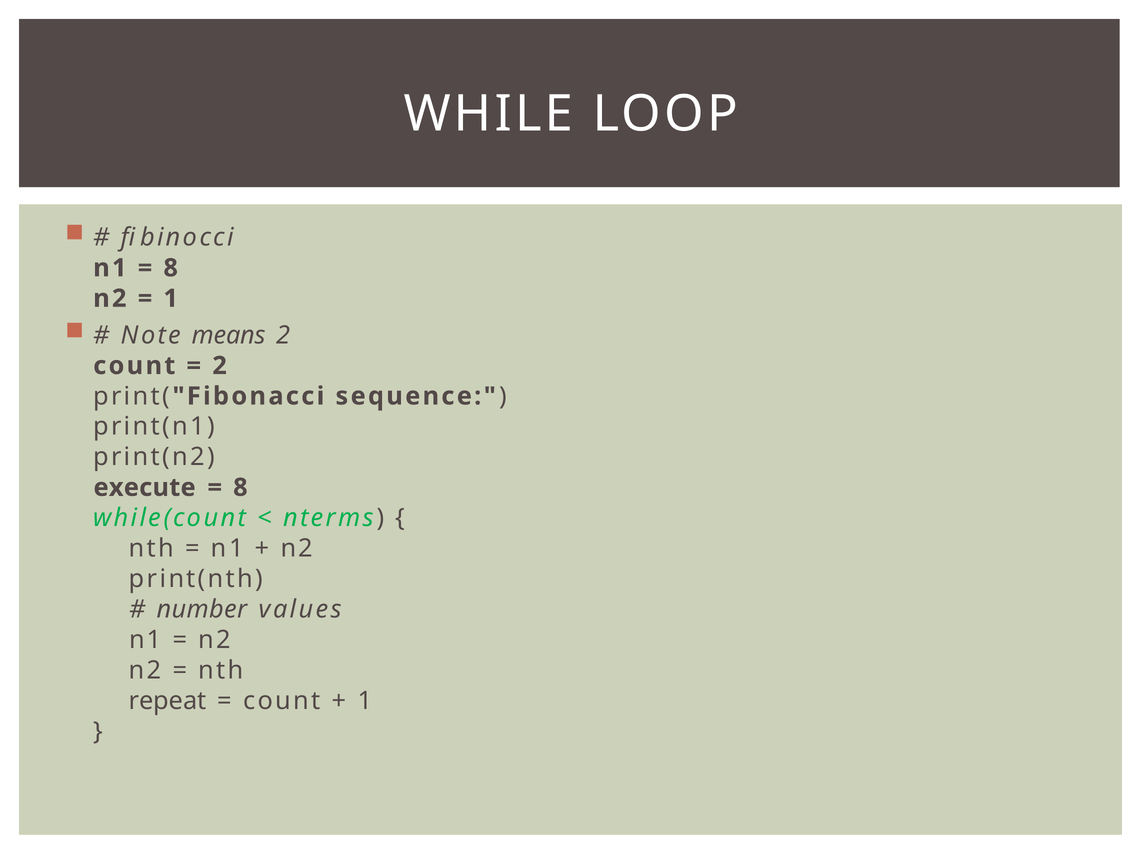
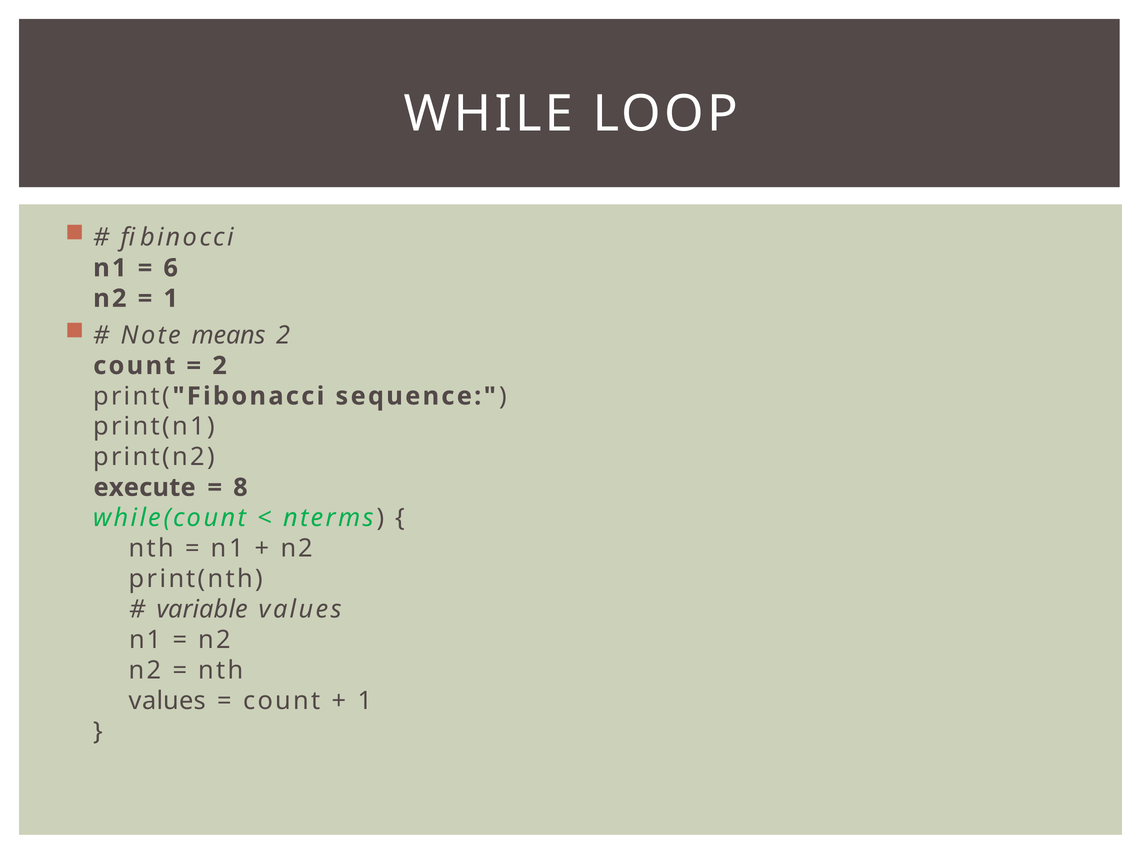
8: 8 -> 6 (171, 268)
number: number -> variable (202, 609)
repeat: repeat -> values (167, 700)
